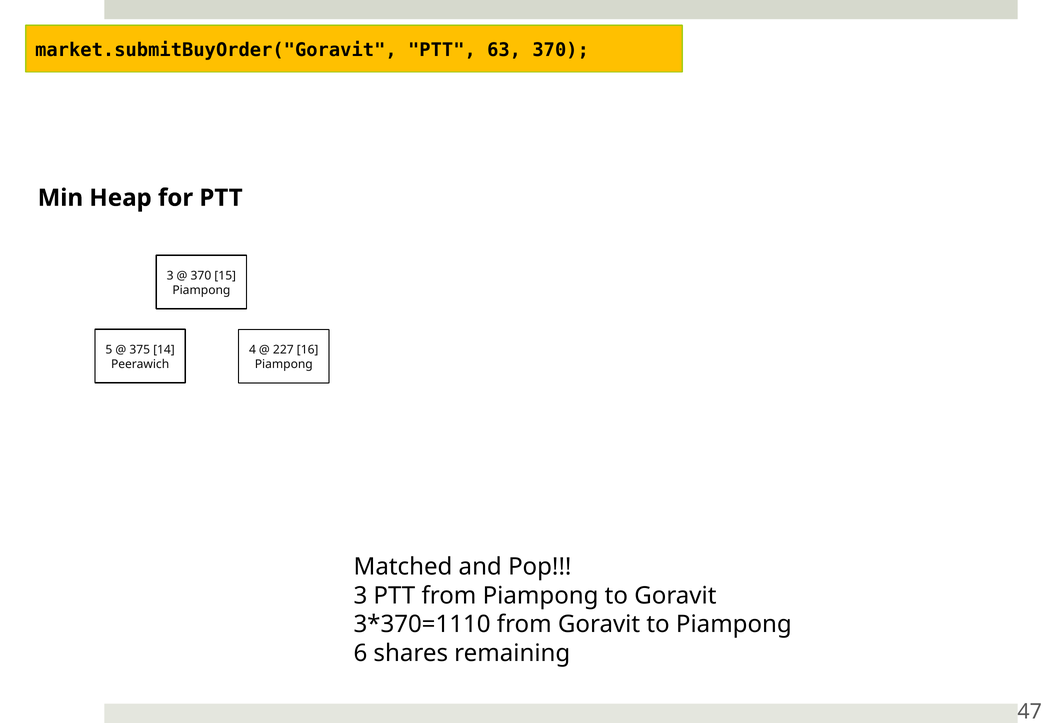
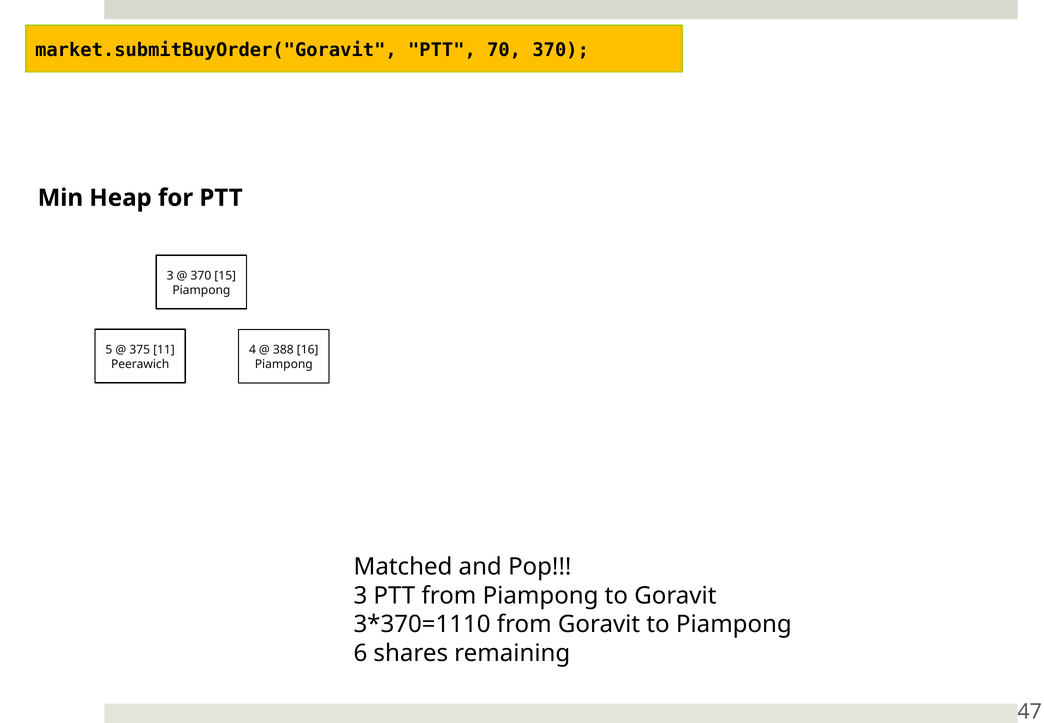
63: 63 -> 70 (504, 50)
14: 14 -> 11 (164, 349)
227: 227 -> 388 (283, 350)
